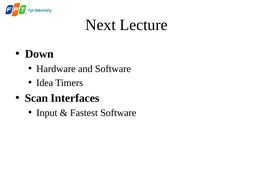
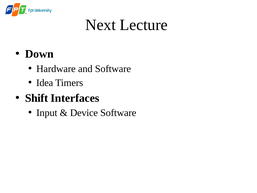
Scan: Scan -> Shift (37, 98)
Fastest: Fastest -> Device (84, 113)
